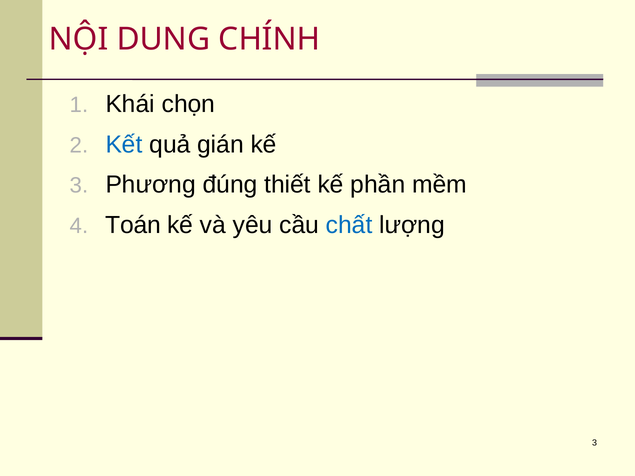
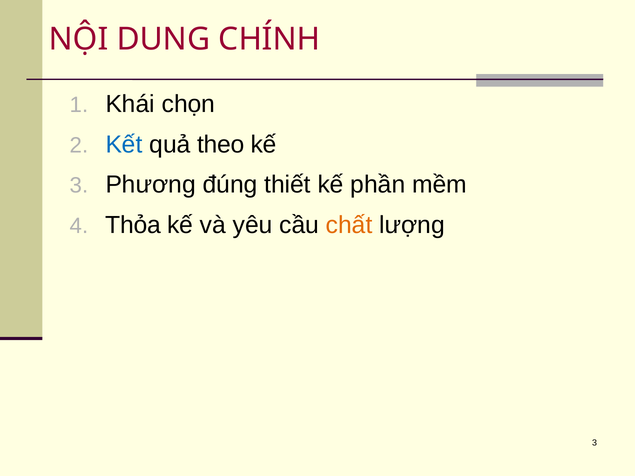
gián: gián -> theo (221, 145)
Toán: Toán -> Thỏa (133, 225)
chất colour: blue -> orange (349, 225)
